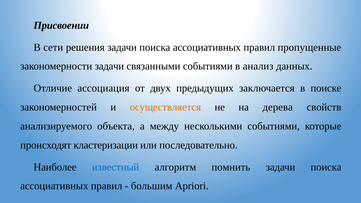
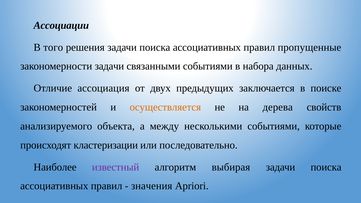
Присвоении: Присвоении -> Ассоциации (61, 25)
сети: сети -> того (53, 47)
анализ: анализ -> набора (258, 66)
известный colour: blue -> purple (116, 167)
помнить: помнить -> выбирая (231, 167)
большим: большим -> значения (152, 186)
